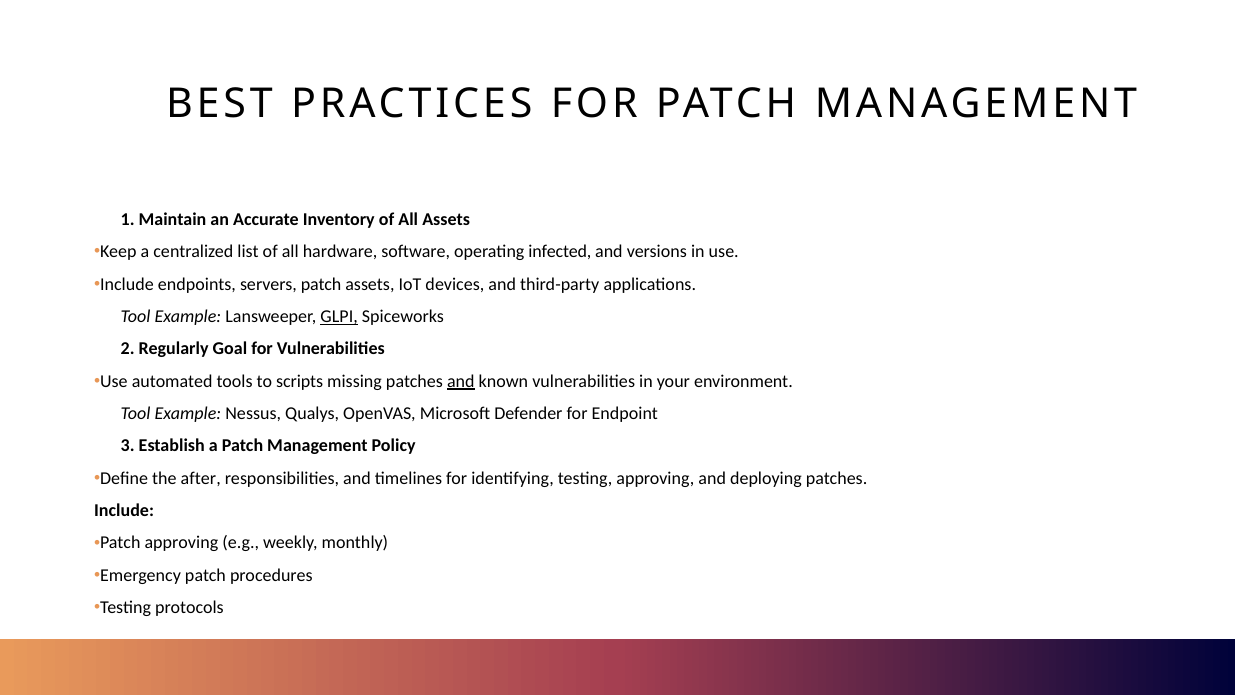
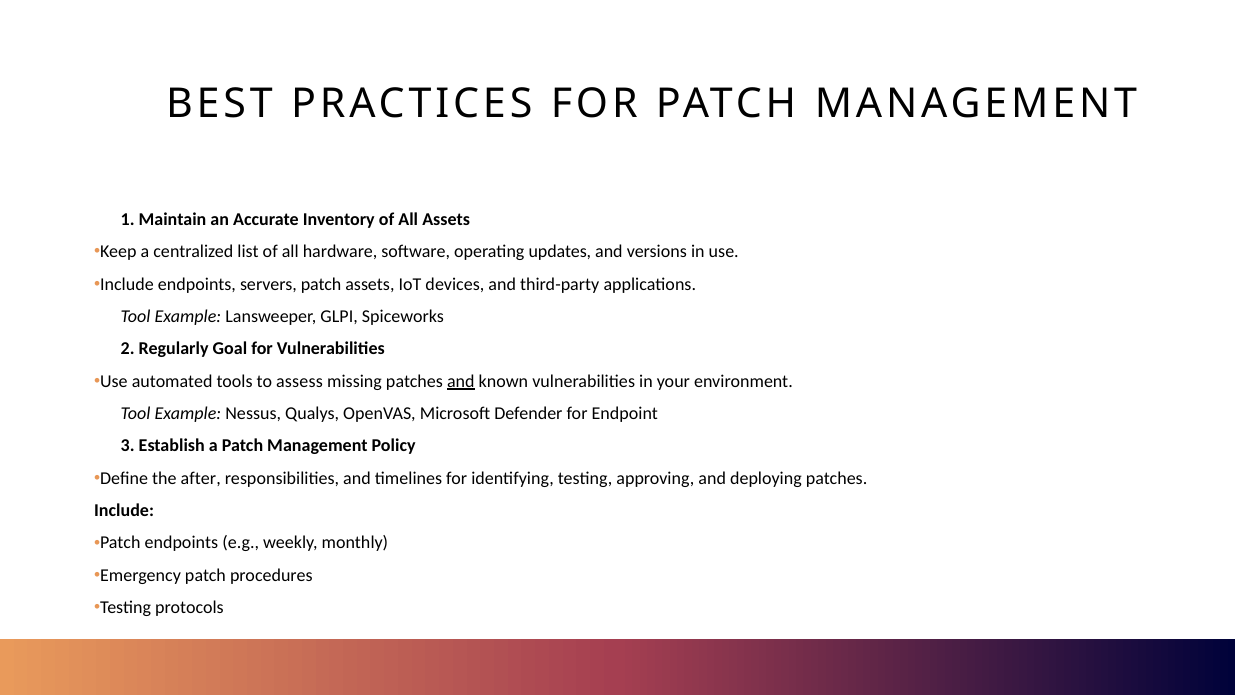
infected: infected -> updates (560, 252)
GLPI underline: present -> none (339, 316)
scripts: scripts -> assess (299, 381)
Patch approving: approving -> endpoints (181, 543)
